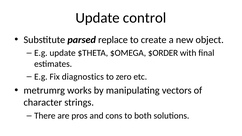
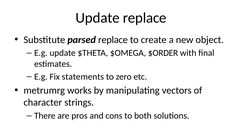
Update control: control -> replace (145, 18)
diagnostics: diagnostics -> statements (83, 77)
